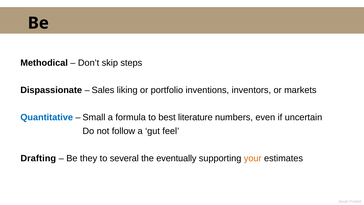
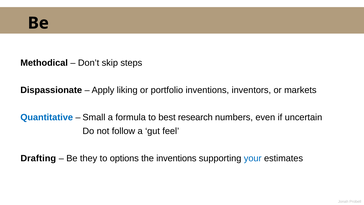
Sales: Sales -> Apply (103, 90)
literature: literature -> research (195, 117)
several: several -> options (124, 158)
the eventually: eventually -> inventions (176, 158)
your colour: orange -> blue (253, 158)
